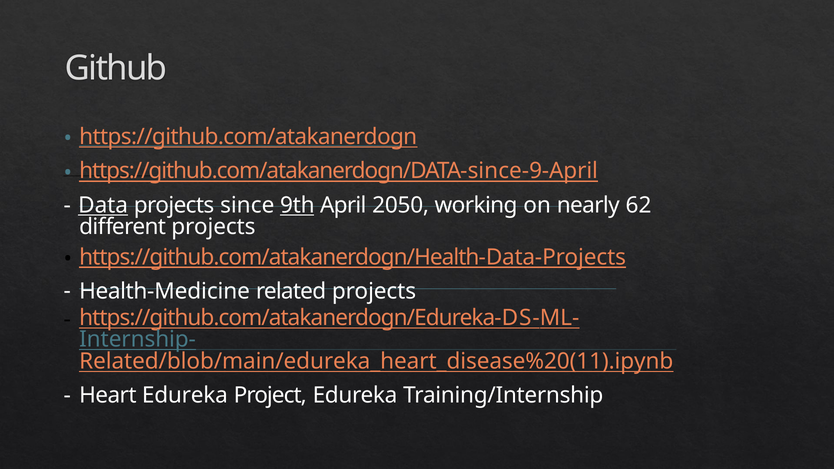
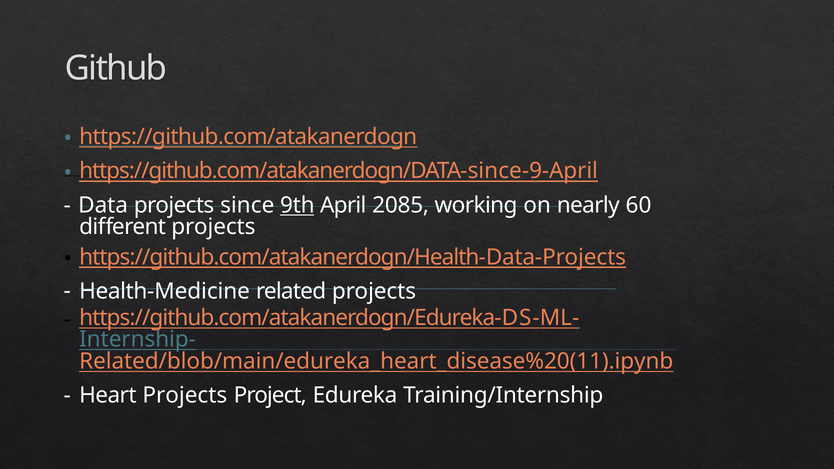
Data underline: present -> none (103, 205)
2050: 2050 -> 2085 (401, 205)
62: 62 -> 60 (639, 205)
Heart Edureka: Edureka -> Projects (185, 395)
